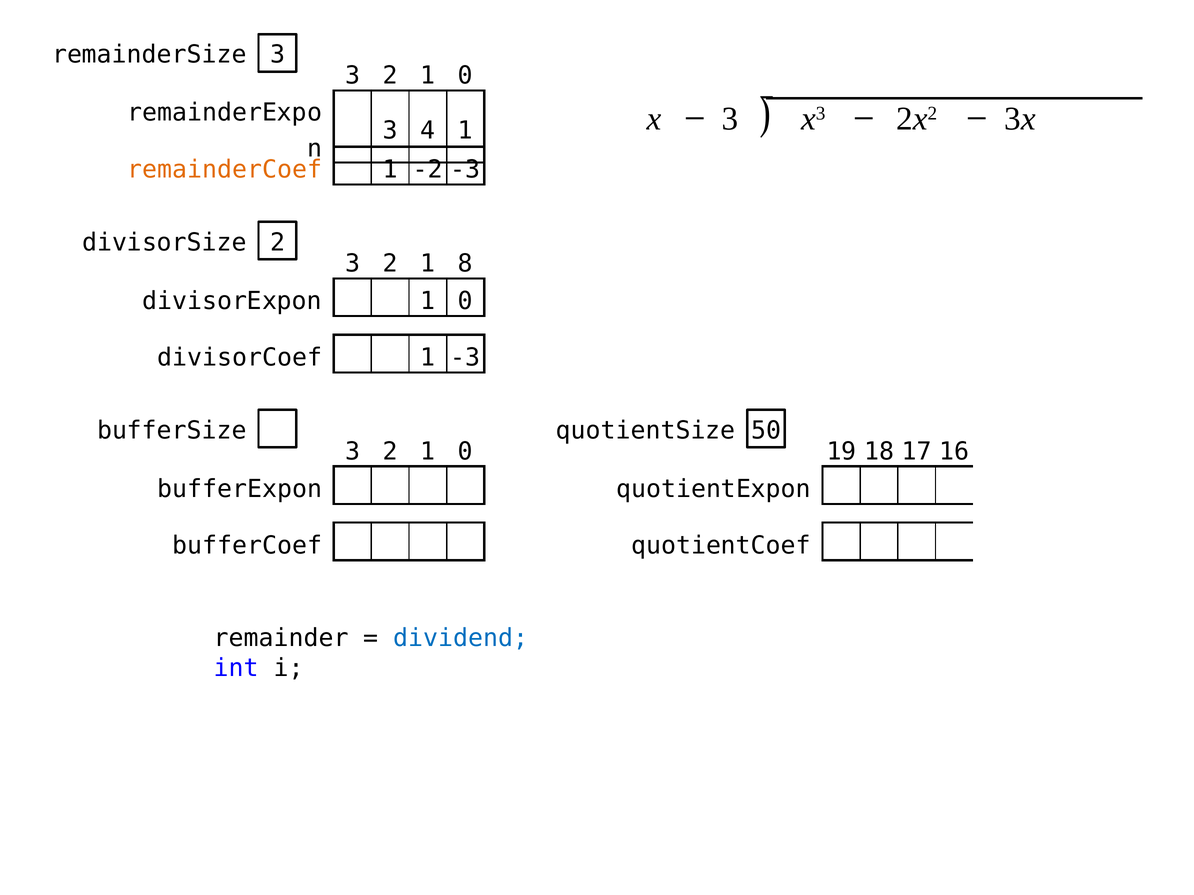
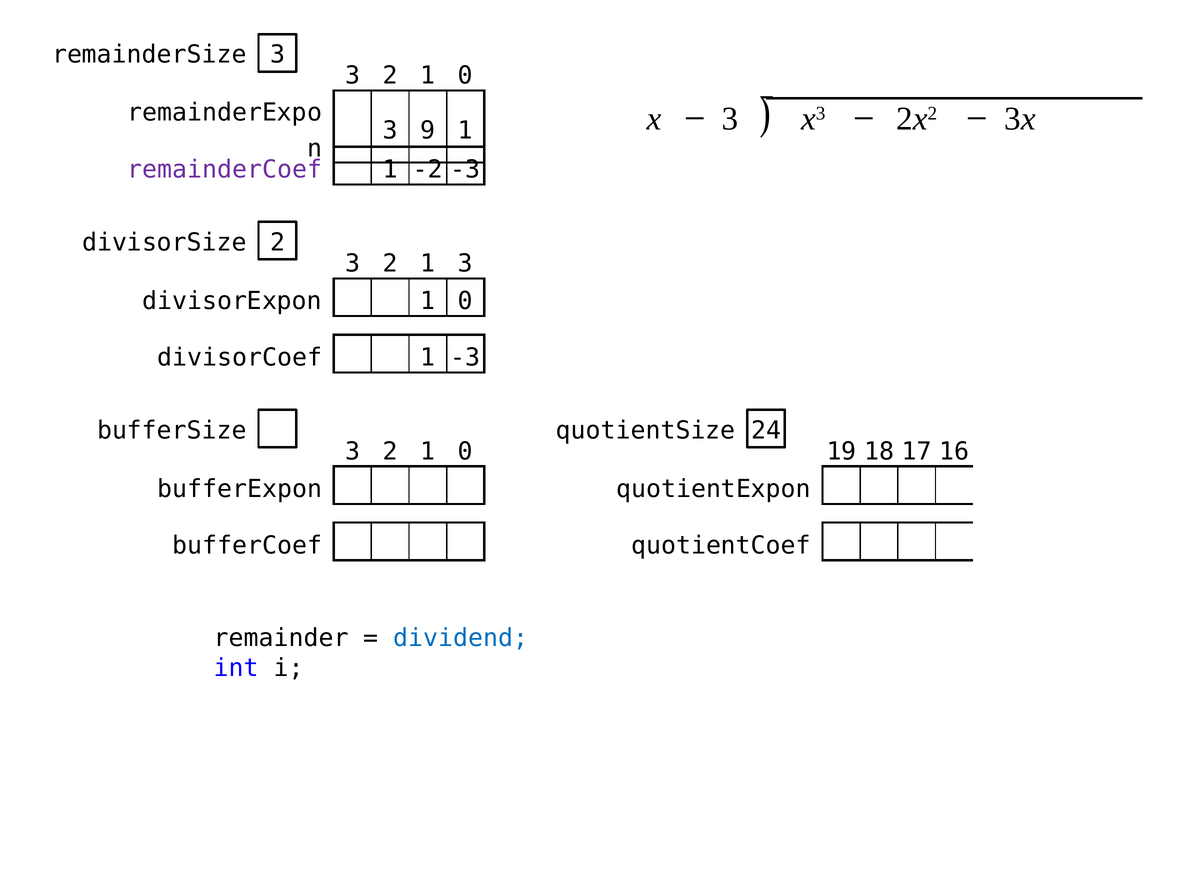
4: 4 -> 9 (428, 131)
remainderCoef colour: orange -> purple (225, 170)
2 1 8: 8 -> 3 (465, 264)
50: 50 -> 24 (766, 431)
